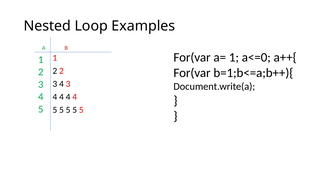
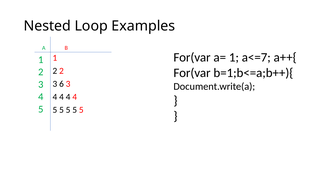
a<=0: a<=0 -> a<=7 (256, 57)
4: 4 -> 6 (61, 84)
